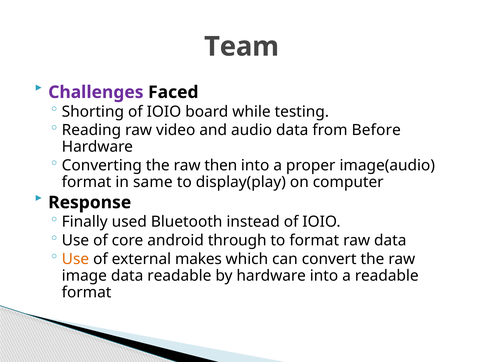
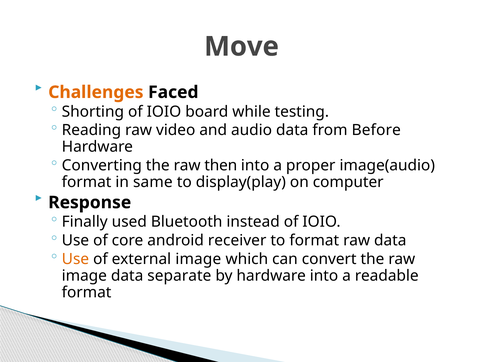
Team: Team -> Move (241, 47)
Challenges colour: purple -> orange (96, 92)
through: through -> receiver (237, 241)
external makes: makes -> image (198, 259)
data readable: readable -> separate (179, 276)
